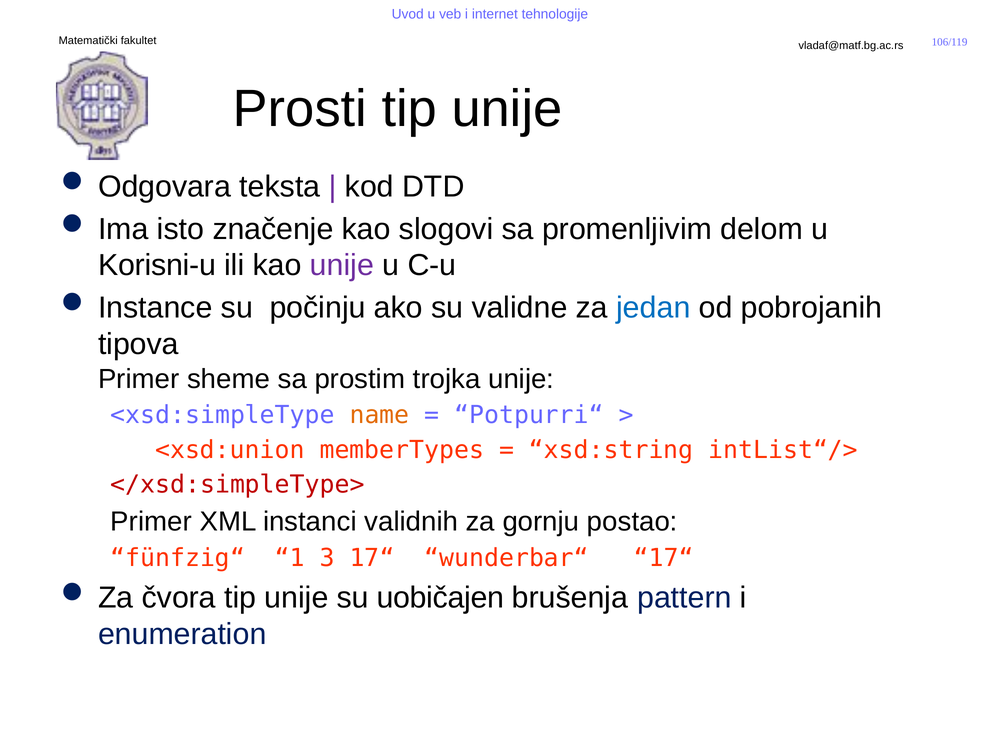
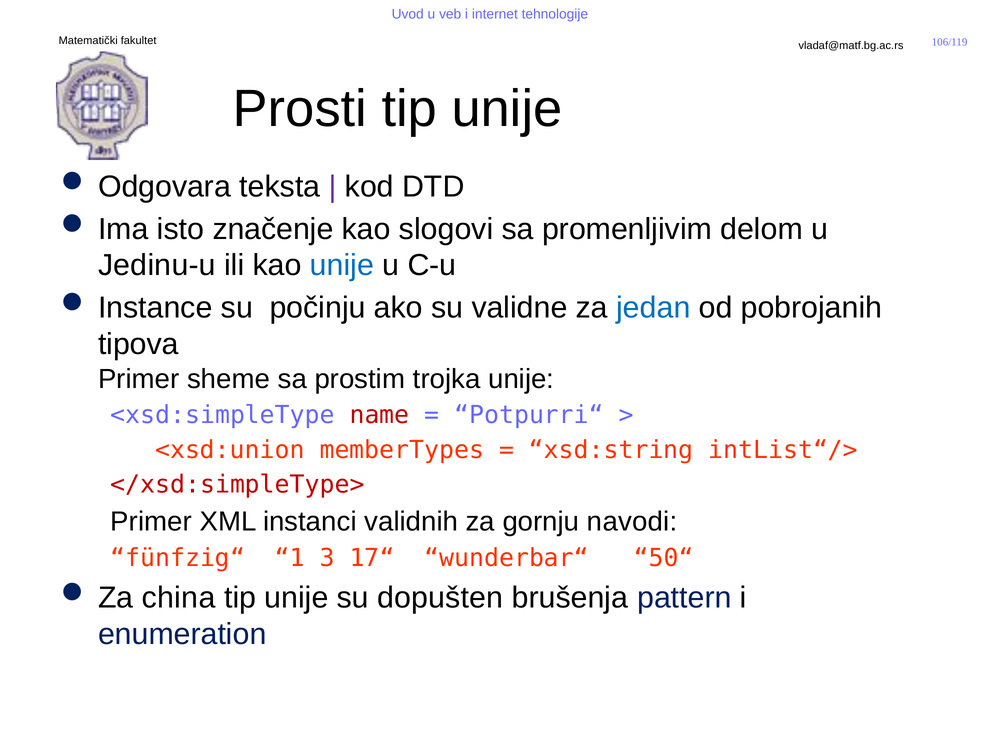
Korisni-u: Korisni-u -> Jedinu-u (157, 266)
unije colour: purple -> blue (342, 266)
name colour: orange -> red (379, 415)
postao: postao -> navodi (632, 522)
wunderbar“ 17“: 17“ -> 50“ (664, 558)
čvora: čvora -> china (179, 598)
uobičajen: uobičajen -> dopušten (440, 598)
